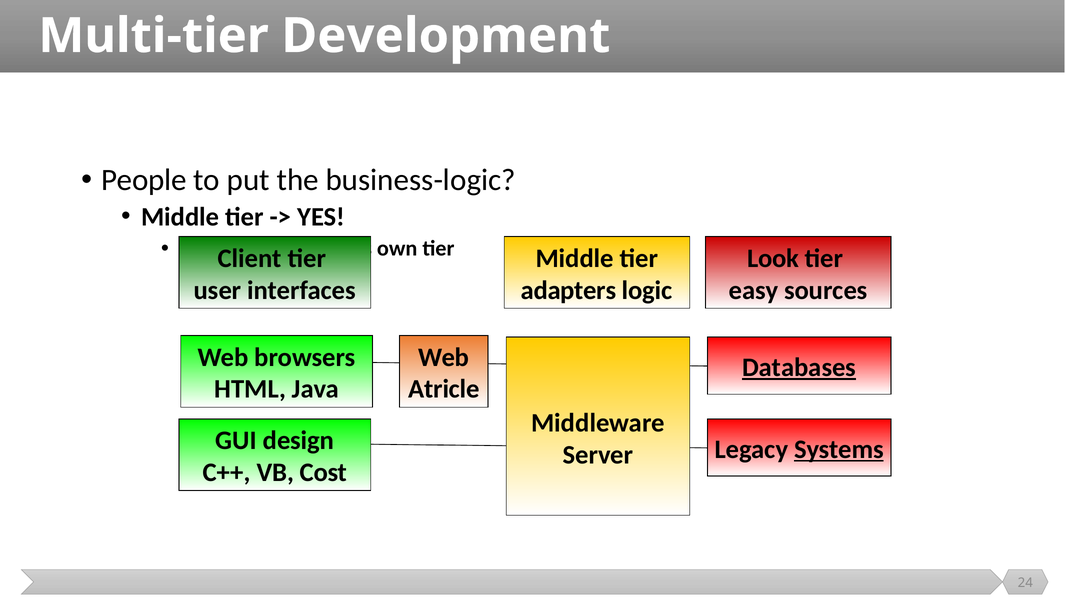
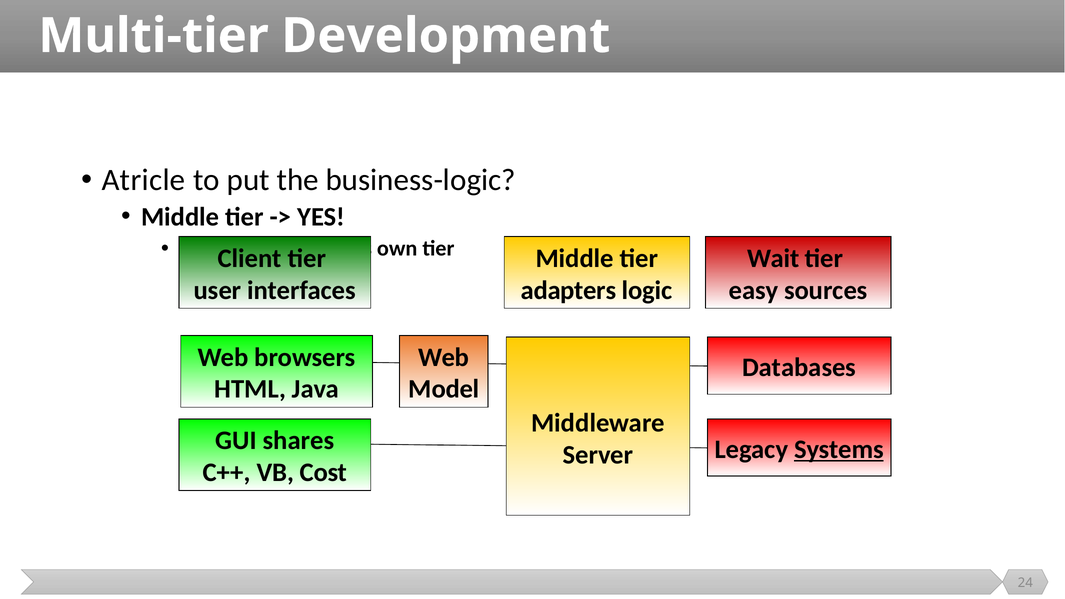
People: People -> Atricle (144, 180)
Look: Look -> Wait (773, 258)
Databases underline: present -> none (799, 368)
Atricle: Atricle -> Model (444, 389)
design: design -> shares (299, 441)
